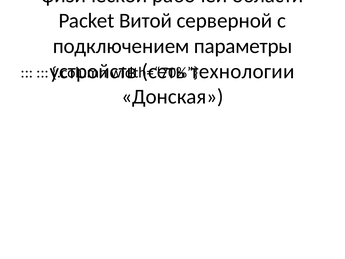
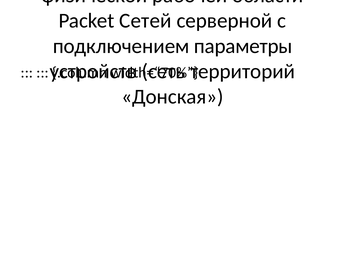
Витой: Витой -> Сетей (145, 21)
технологии: технологии -> территорий (243, 71)
